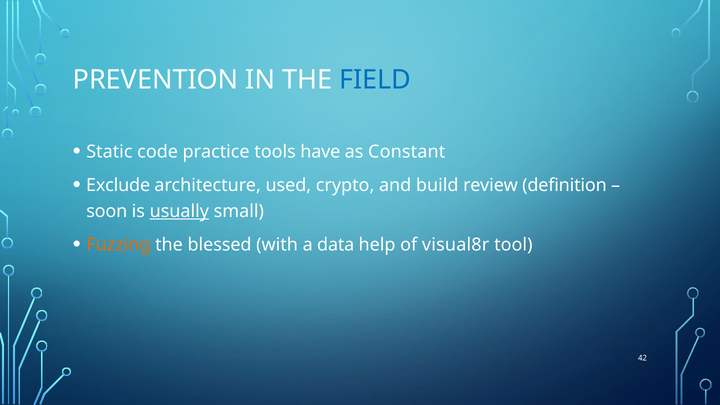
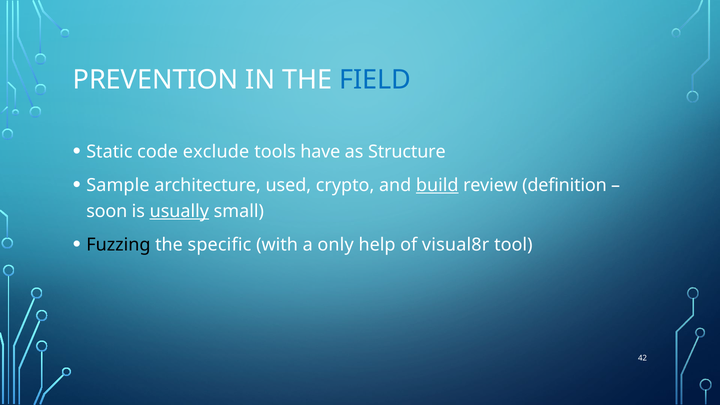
practice: practice -> exclude (216, 152)
Constant: Constant -> Structure (407, 152)
Exclude: Exclude -> Sample (118, 185)
build underline: none -> present (437, 185)
Fuzzing colour: orange -> black (118, 245)
blessed: blessed -> specific (219, 245)
data: data -> only (336, 245)
